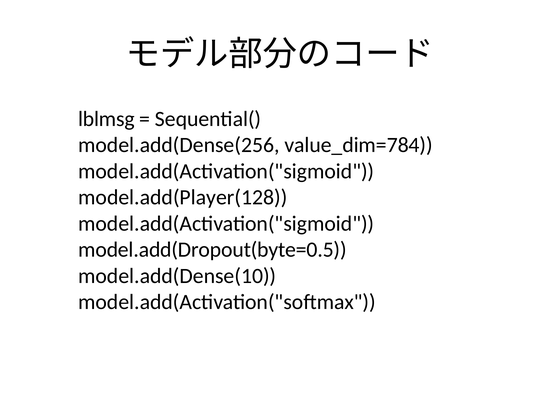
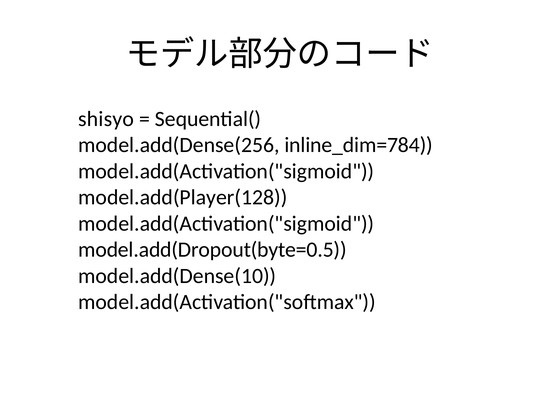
lblmsg: lblmsg -> shisyo (106, 119)
value_dim=784: value_dim=784 -> inline_dim=784 (359, 145)
